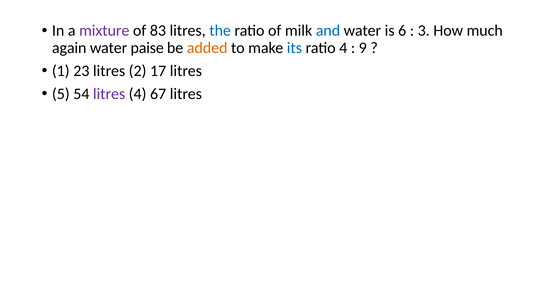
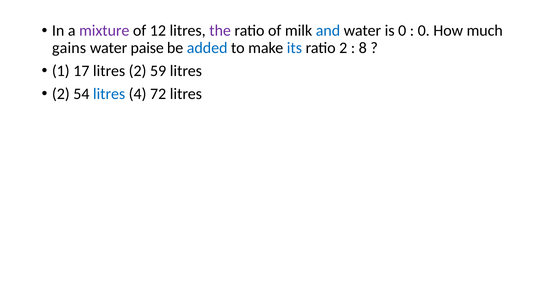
83: 83 -> 12 (158, 31)
the colour: blue -> purple (220, 31)
is 6: 6 -> 0 (402, 31)
3: 3 -> 0 (424, 31)
again: again -> gains (69, 48)
added colour: orange -> blue (207, 48)
ratio 4: 4 -> 2 (343, 48)
9: 9 -> 8 (363, 48)
23: 23 -> 17 (81, 71)
17: 17 -> 59 (158, 71)
5: 5 -> 2 (61, 94)
litres colour: purple -> blue (109, 94)
67: 67 -> 72 (158, 94)
